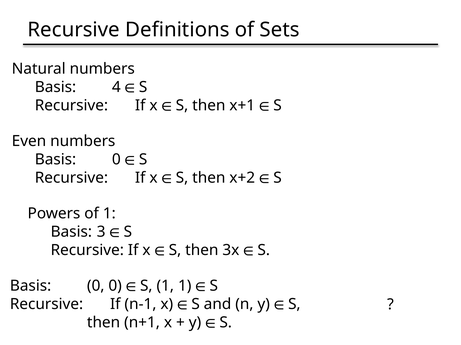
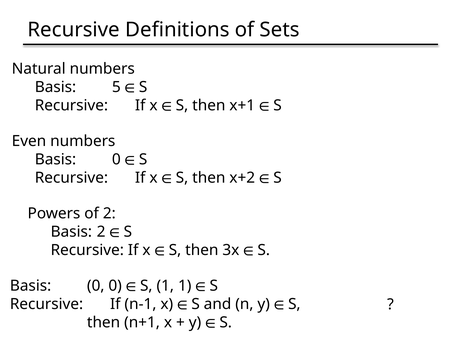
4: 4 -> 5 (116, 87)
of 1: 1 -> 2 (109, 214)
Basis 3: 3 -> 2 (101, 232)
